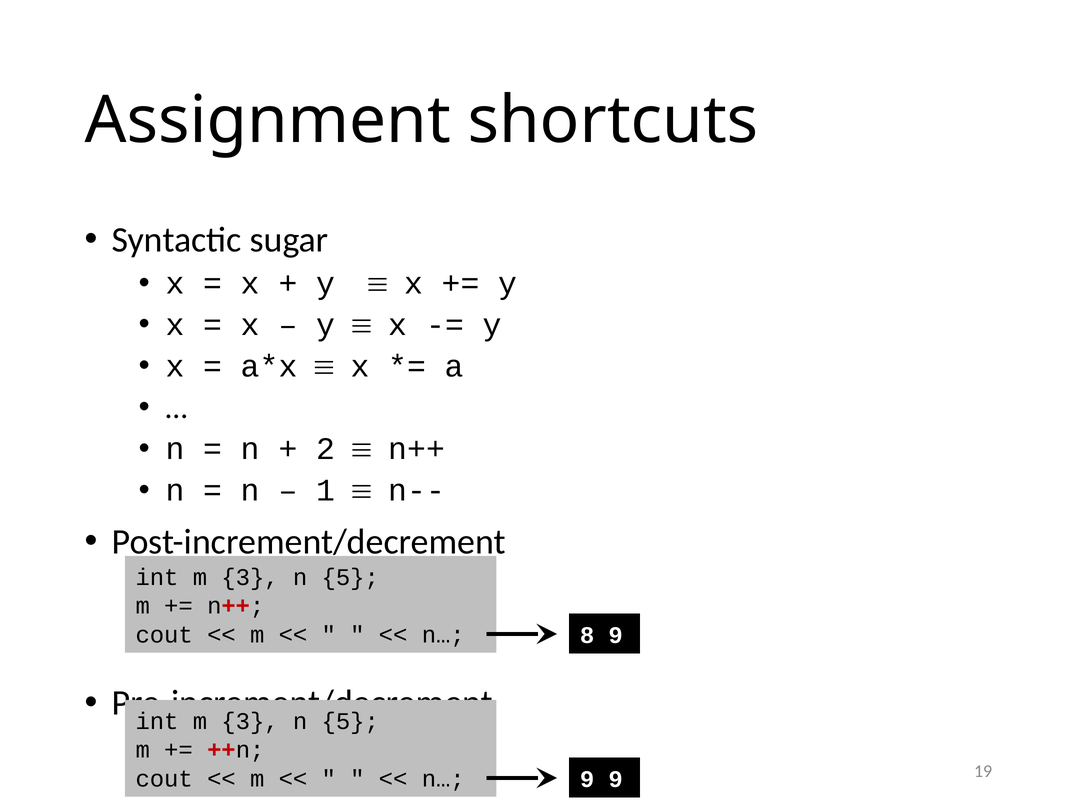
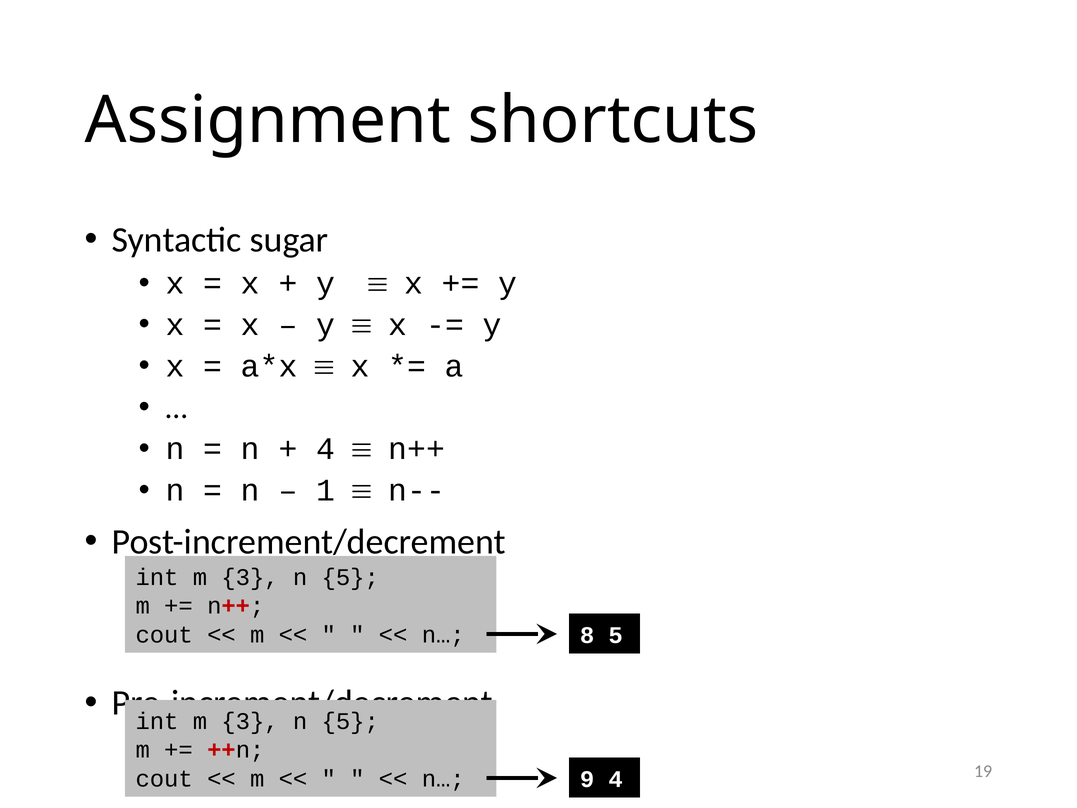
2: 2 -> 4 (326, 449)
8 9: 9 -> 5 (616, 635)
9: 9 -> 4 (616, 779)
